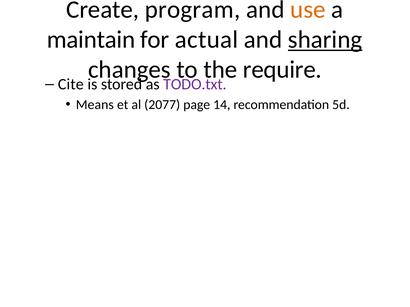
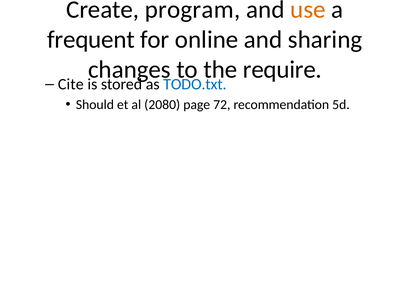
maintain: maintain -> frequent (91, 40)
actual: actual -> online (207, 40)
sharing underline: present -> none (325, 40)
TODO.txt colour: purple -> blue (195, 84)
Means: Means -> Should (95, 105)
2077: 2077 -> 2080 (162, 105)
14: 14 -> 72 (222, 105)
